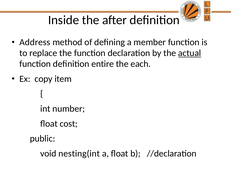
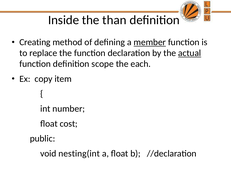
after: after -> than (114, 20)
Address: Address -> Creating (35, 42)
member underline: none -> present (150, 42)
entire: entire -> scope (103, 64)
